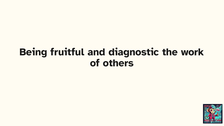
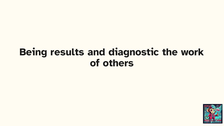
fruitful: fruitful -> results (67, 52)
